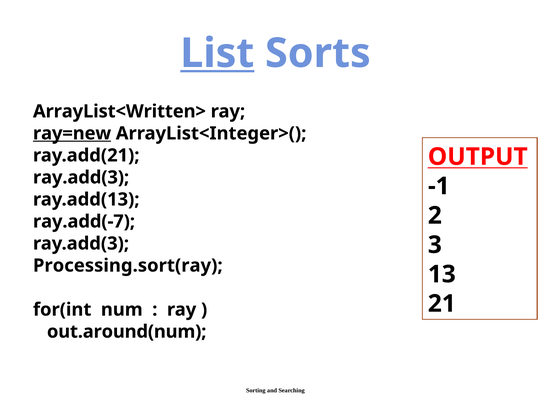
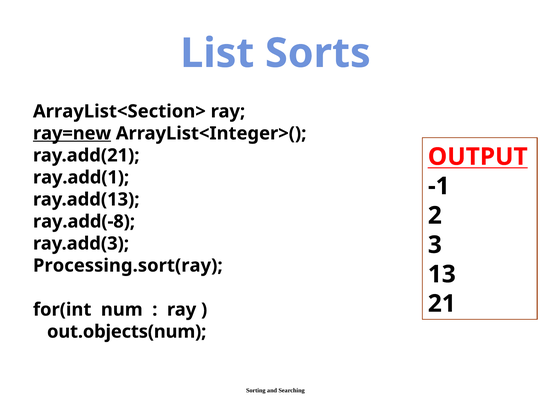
List underline: present -> none (217, 53)
ArrayList<Written>: ArrayList<Written> -> ArrayList<Section> (119, 111)
ray.add(3: ray.add(3 -> ray.add(1 (81, 178)
ray.add(-7: ray.add(-7 -> ray.add(-8 (84, 222)
out.around(num: out.around(num -> out.objects(num (127, 332)
